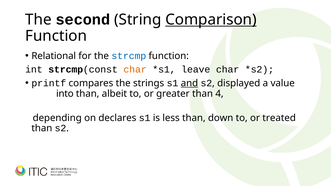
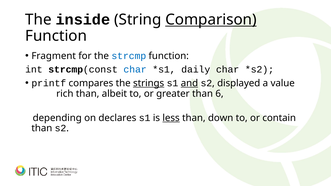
second: second -> inside (83, 20)
Relational: Relational -> Fragment (54, 56)
char colour: orange -> blue (135, 70)
leave: leave -> daily (196, 70)
strings underline: none -> present (149, 83)
into: into -> rich (65, 94)
4: 4 -> 6 (219, 94)
less underline: none -> present (171, 118)
treated: treated -> contain (279, 118)
